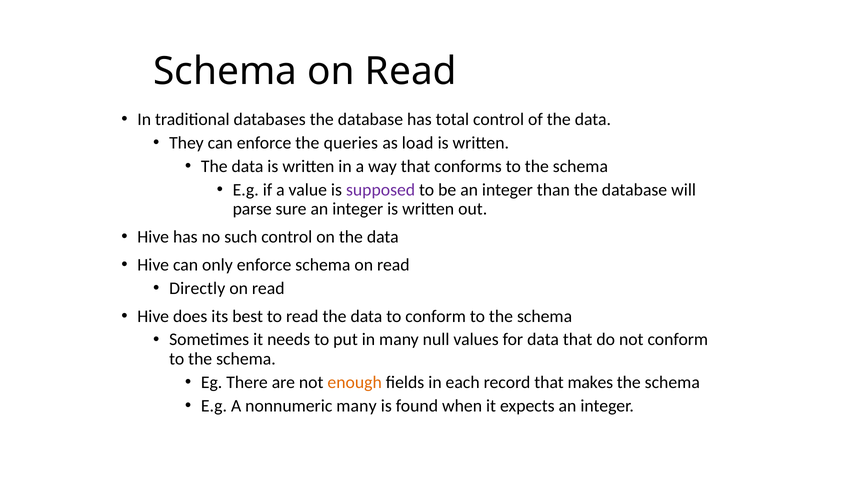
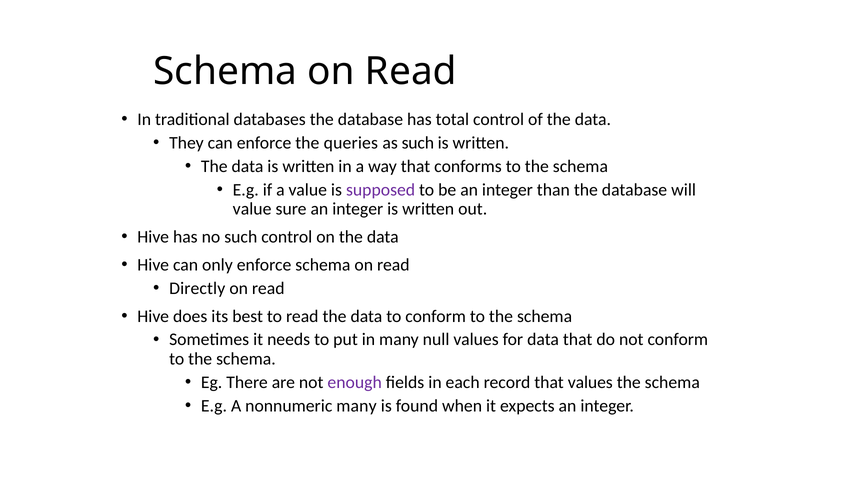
as load: load -> such (418, 143)
parse: parse -> value (252, 209)
enough colour: orange -> purple (355, 382)
that makes: makes -> values (590, 382)
